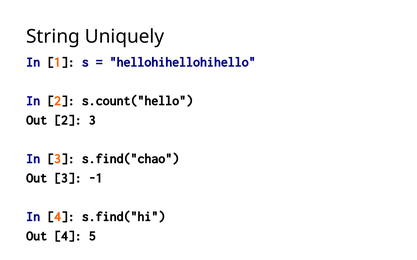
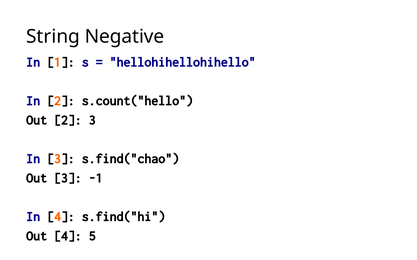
Uniquely: Uniquely -> Negative (125, 37)
